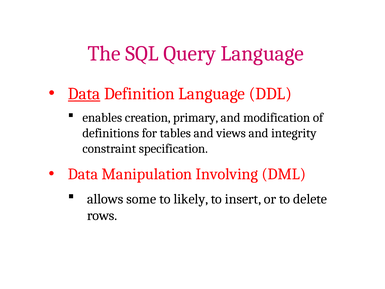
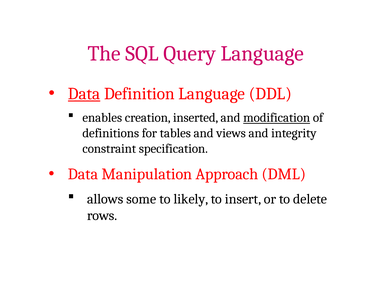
primary: primary -> inserted (196, 118)
modification underline: none -> present (277, 118)
Involving: Involving -> Approach (227, 174)
